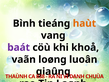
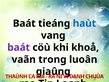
Bình: Bình -> Baát (24, 23)
haùt colour: orange -> blue (84, 23)
loøng: loøng -> trong (52, 59)
